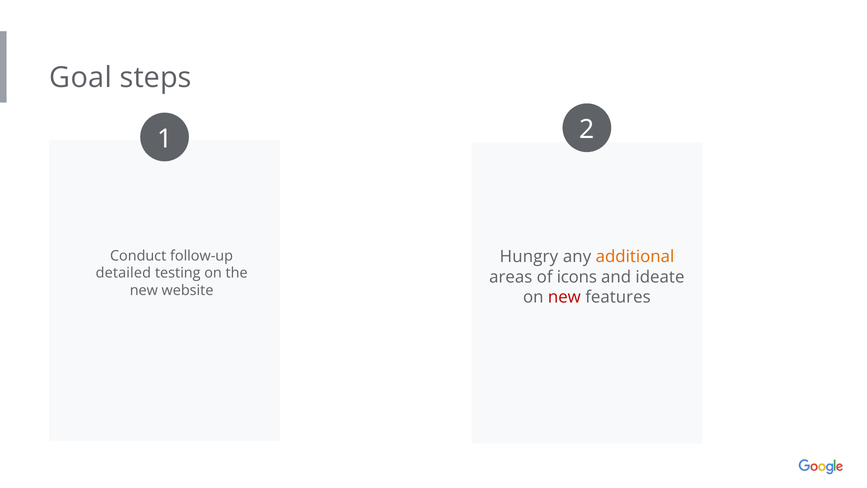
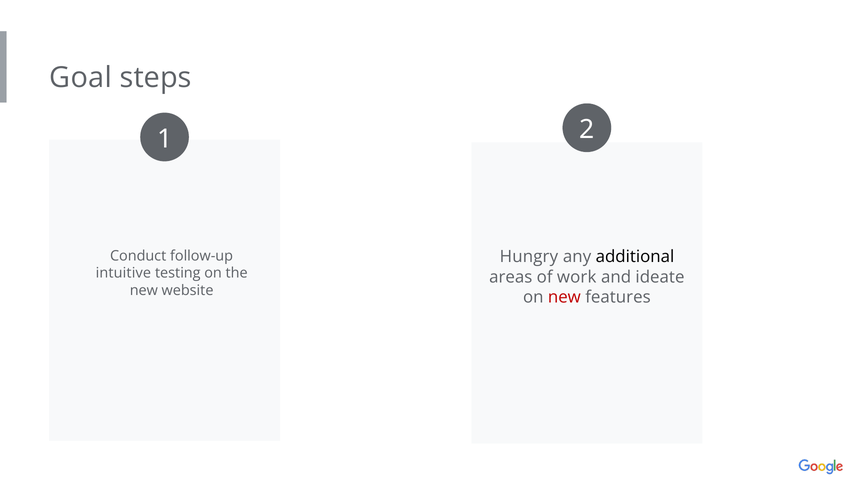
additional colour: orange -> black (635, 257)
detailed: detailed -> intuitive (123, 273)
icons: icons -> work (577, 277)
